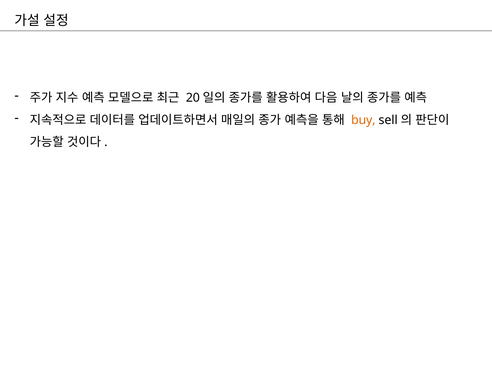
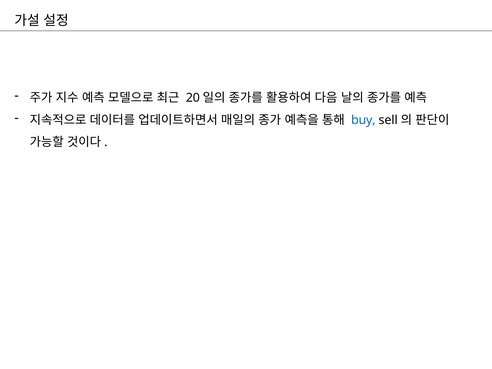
buy colour: orange -> blue (363, 120)
